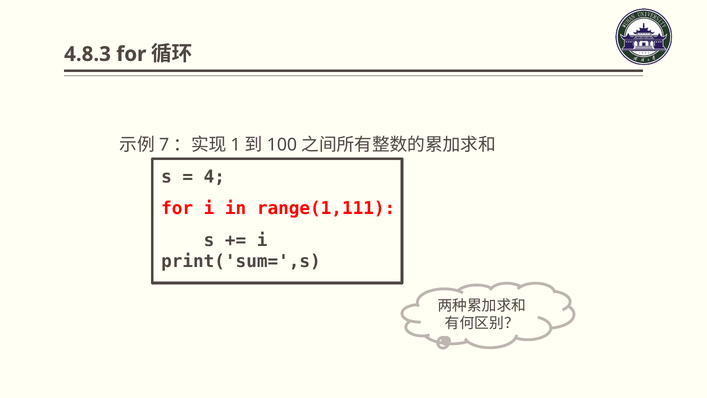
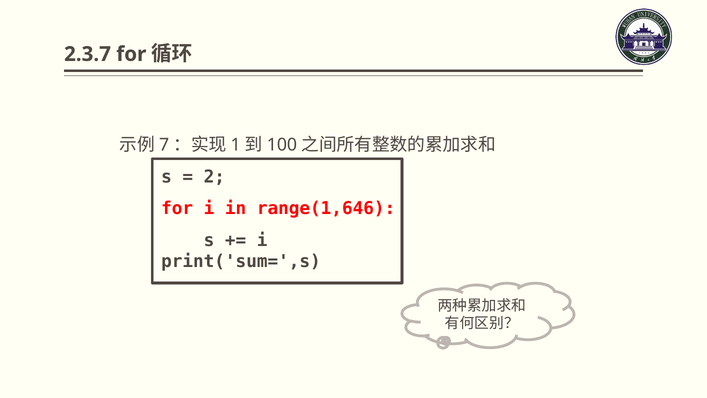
4.8.3: 4.8.3 -> 2.3.7 (88, 54)
4: 4 -> 2 (214, 177)
range(1,111: range(1,111 -> range(1,646 (326, 208)
